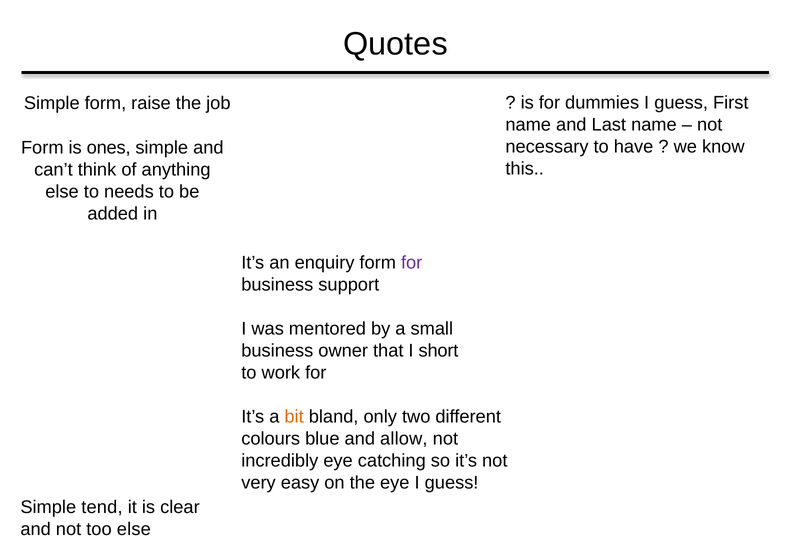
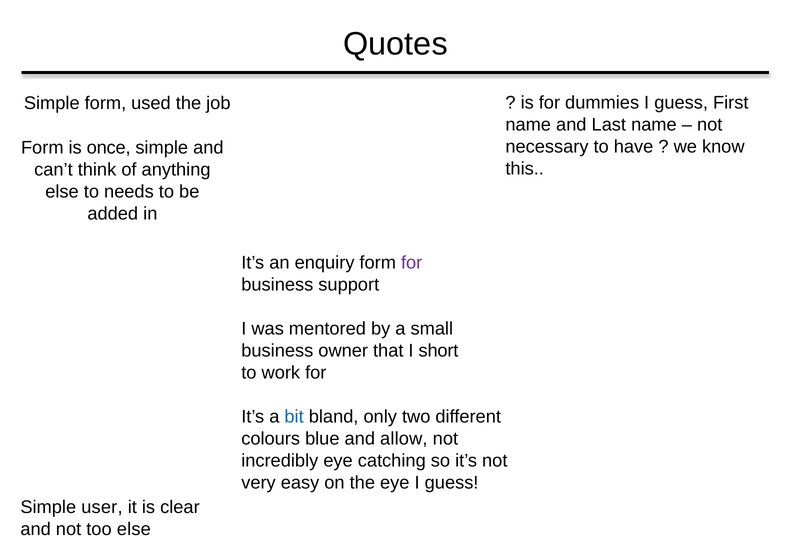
raise: raise -> used (151, 103)
ones: ones -> once (109, 148)
bit colour: orange -> blue (294, 417)
tend: tend -> user (102, 507)
